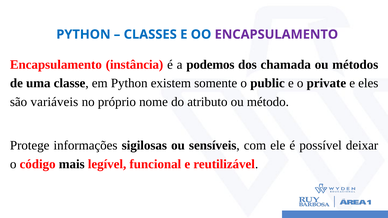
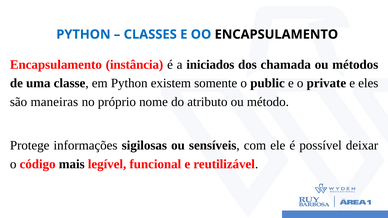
ENCAPSULAMENTO colour: purple -> black (276, 34)
podemos: podemos -> iniciados (210, 65)
variáveis: variáveis -> maneiras (54, 102)
